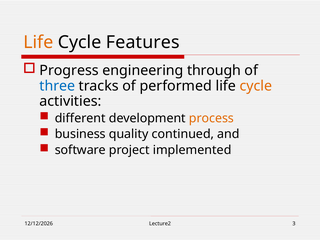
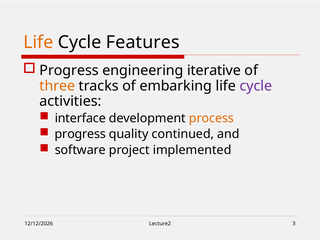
through: through -> iterative (214, 71)
three colour: blue -> orange (57, 86)
performed: performed -> embarking (176, 86)
cycle colour: orange -> purple (256, 86)
different: different -> interface (80, 118)
business: business -> progress (80, 134)
